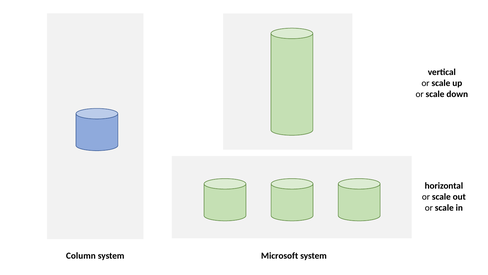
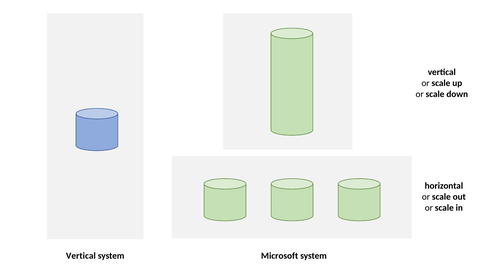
Column: Column -> Vertical (81, 255)
